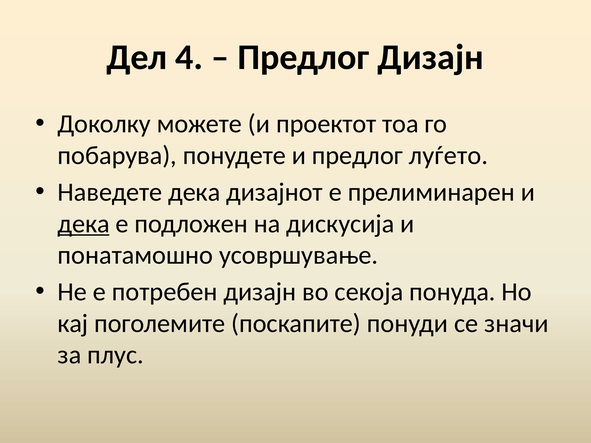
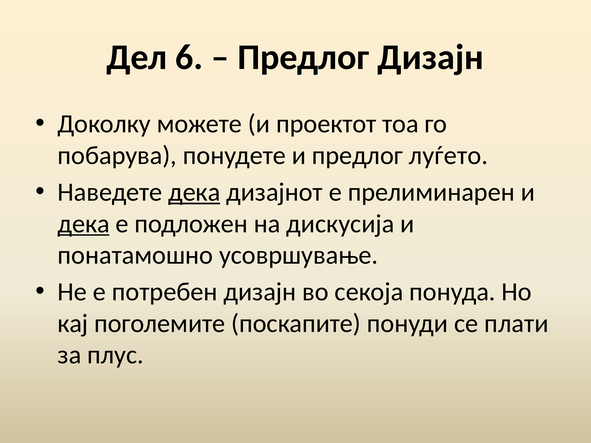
4: 4 -> 6 (189, 57)
дека underline: none -> present (194, 192)
значи: значи -> плати (516, 324)
